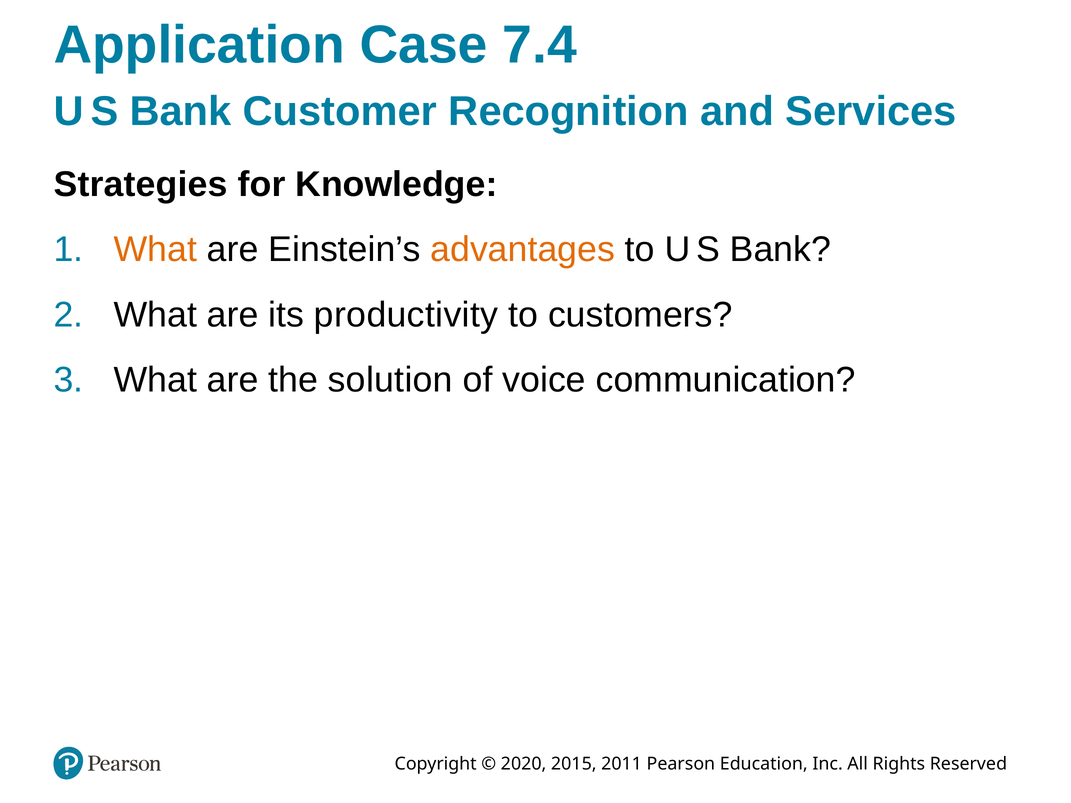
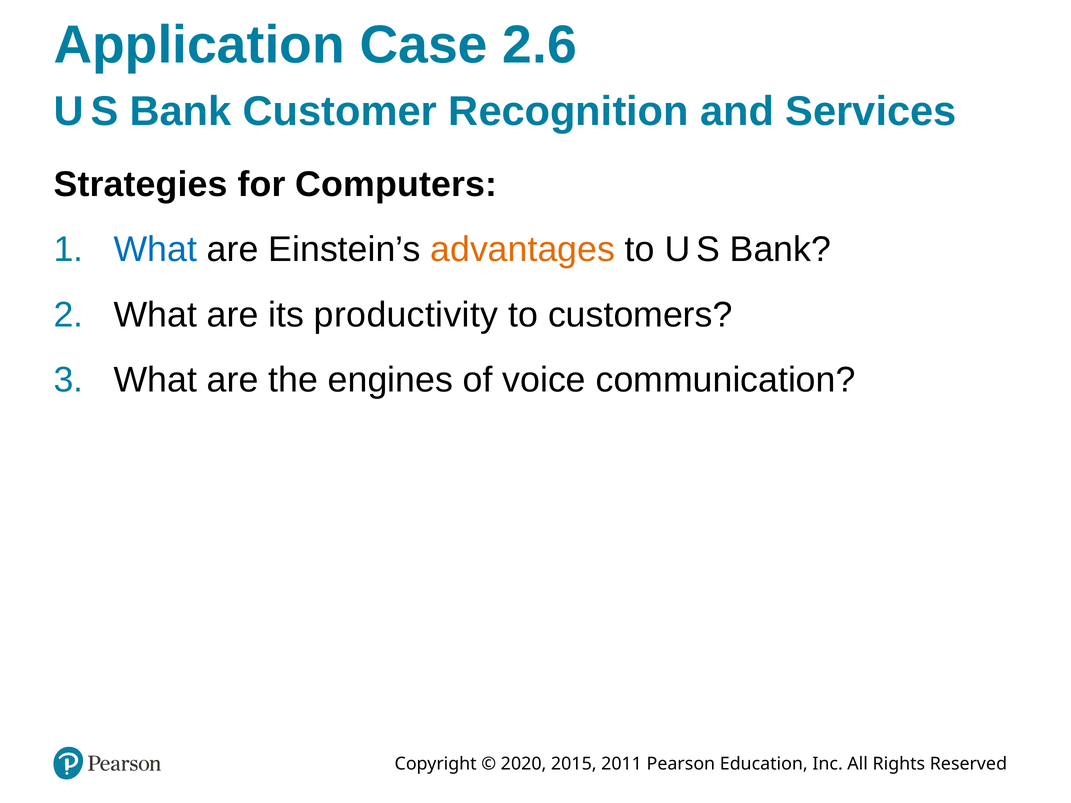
7.4: 7.4 -> 2.6 (540, 45)
Knowledge: Knowledge -> Computers (396, 185)
What colour: orange -> blue (155, 250)
solution: solution -> engines (390, 380)
